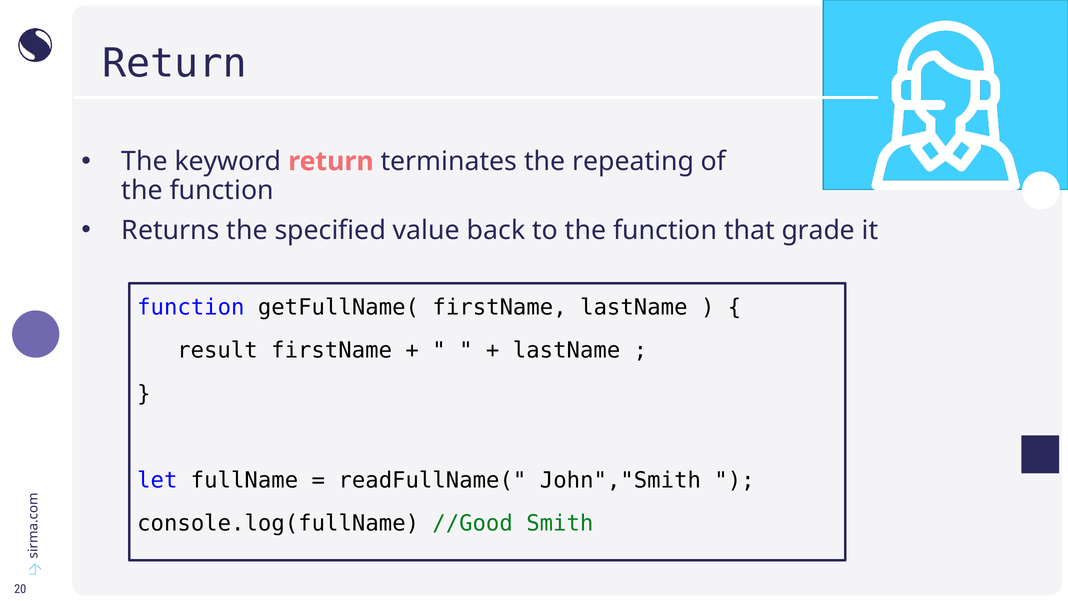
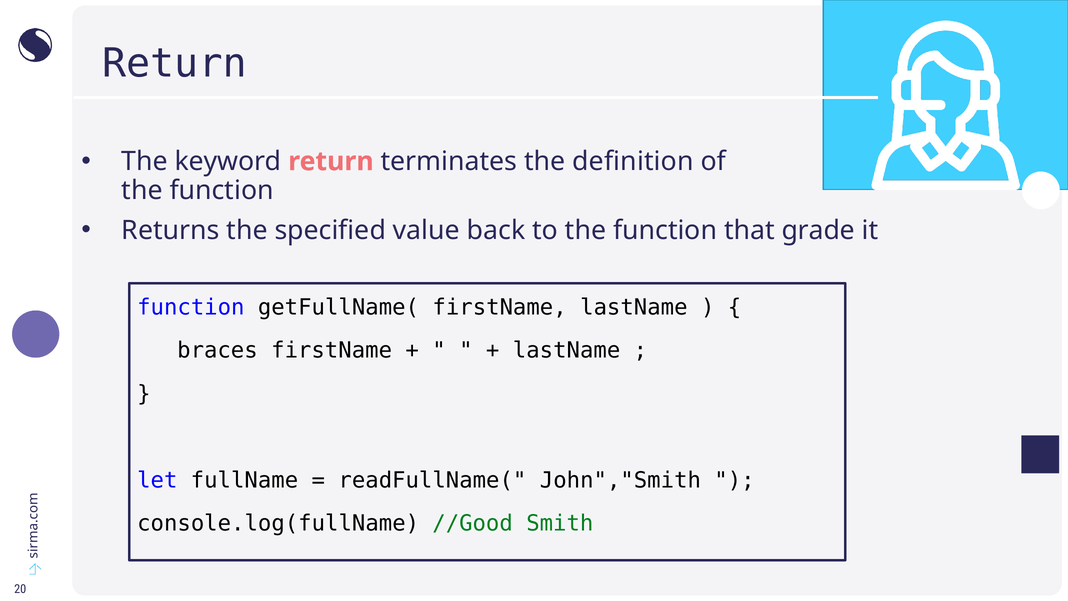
repeating: repeating -> definition (633, 161)
result: result -> braces (217, 350)
